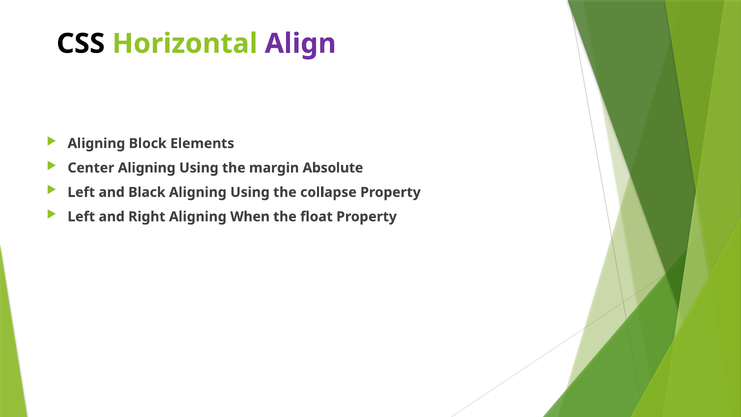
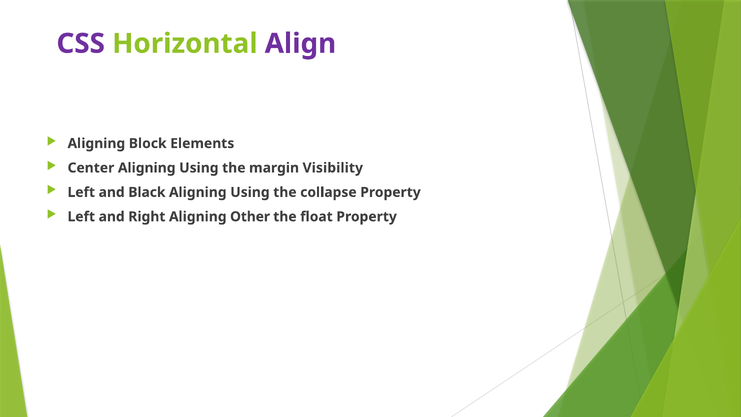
CSS colour: black -> purple (81, 44)
Absolute: Absolute -> Visibility (333, 168)
When: When -> Other (250, 217)
